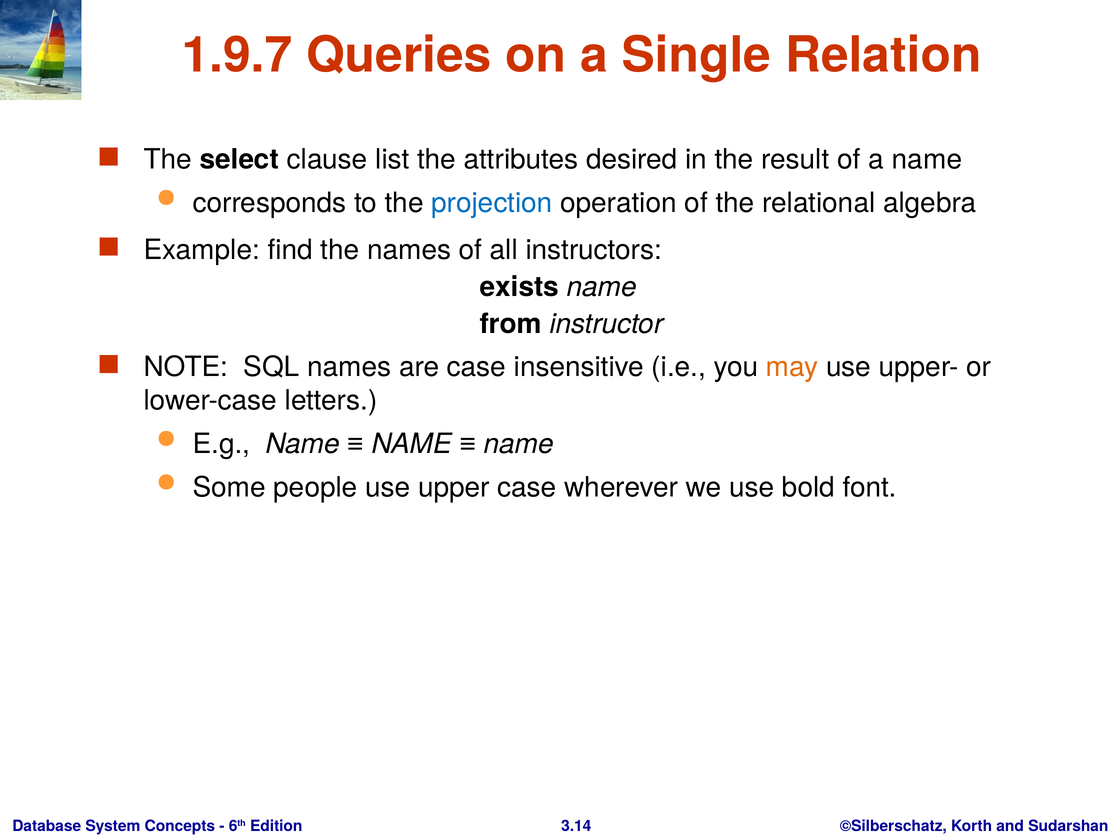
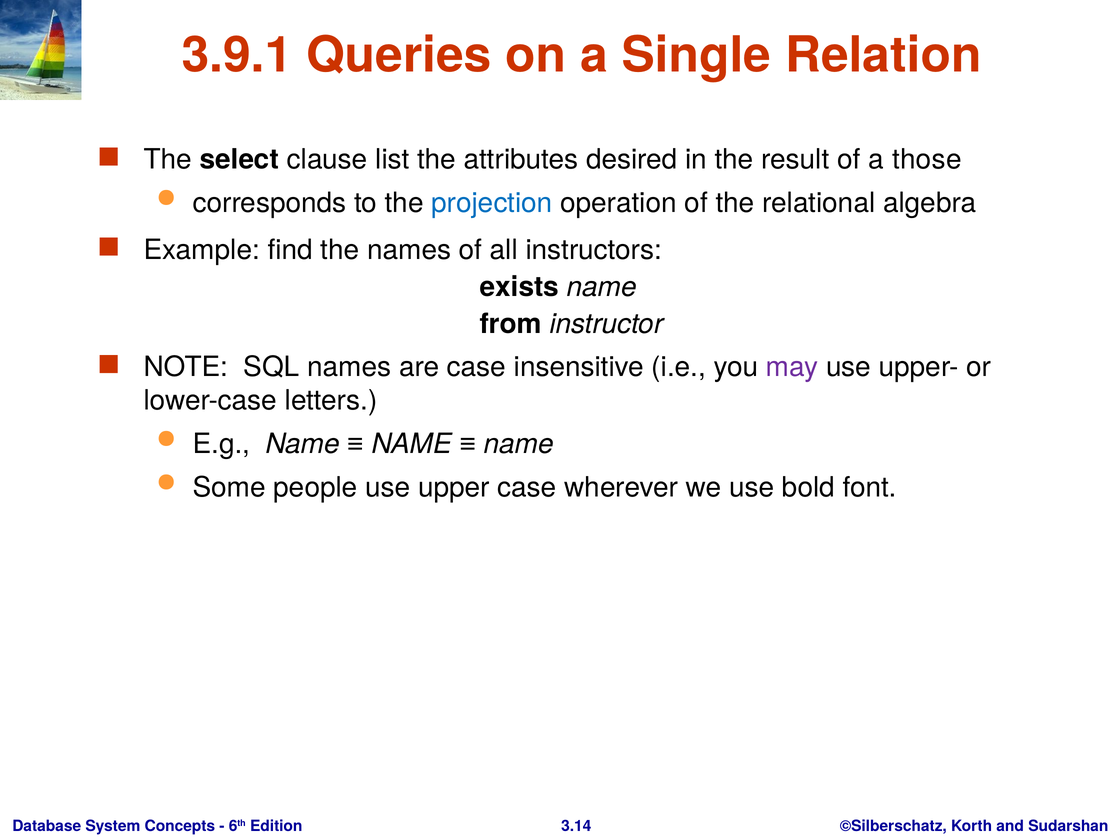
1.9.7: 1.9.7 -> 3.9.1 (237, 55)
a name: name -> those (927, 160)
may colour: orange -> purple (792, 367)
